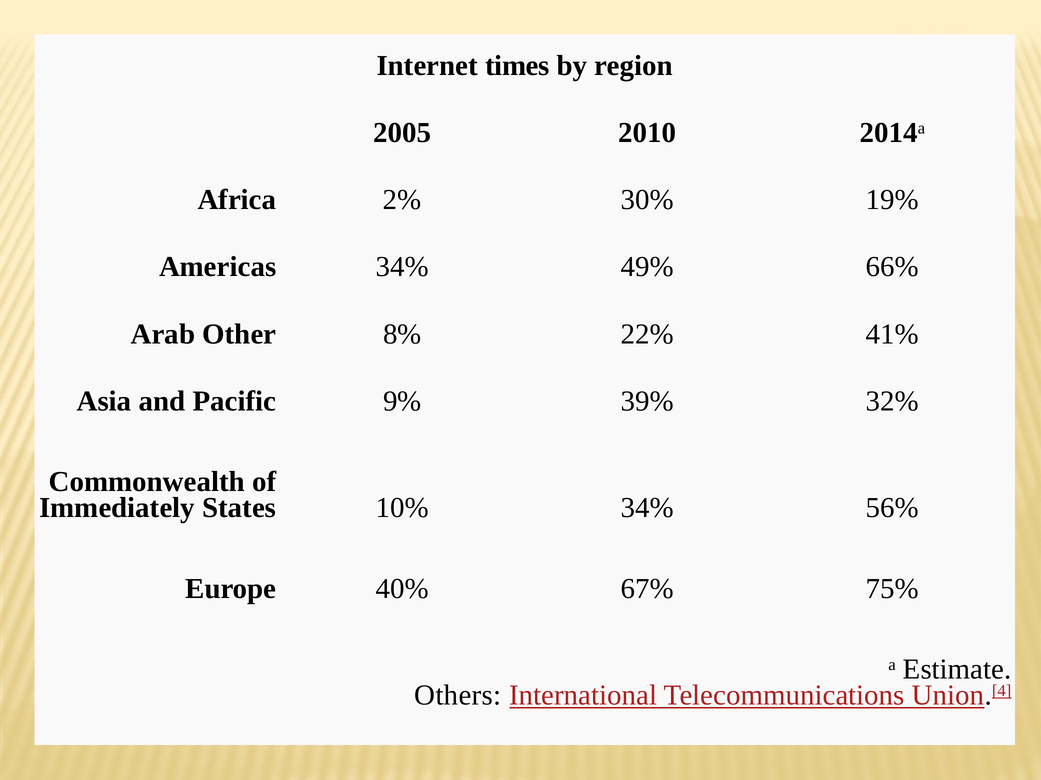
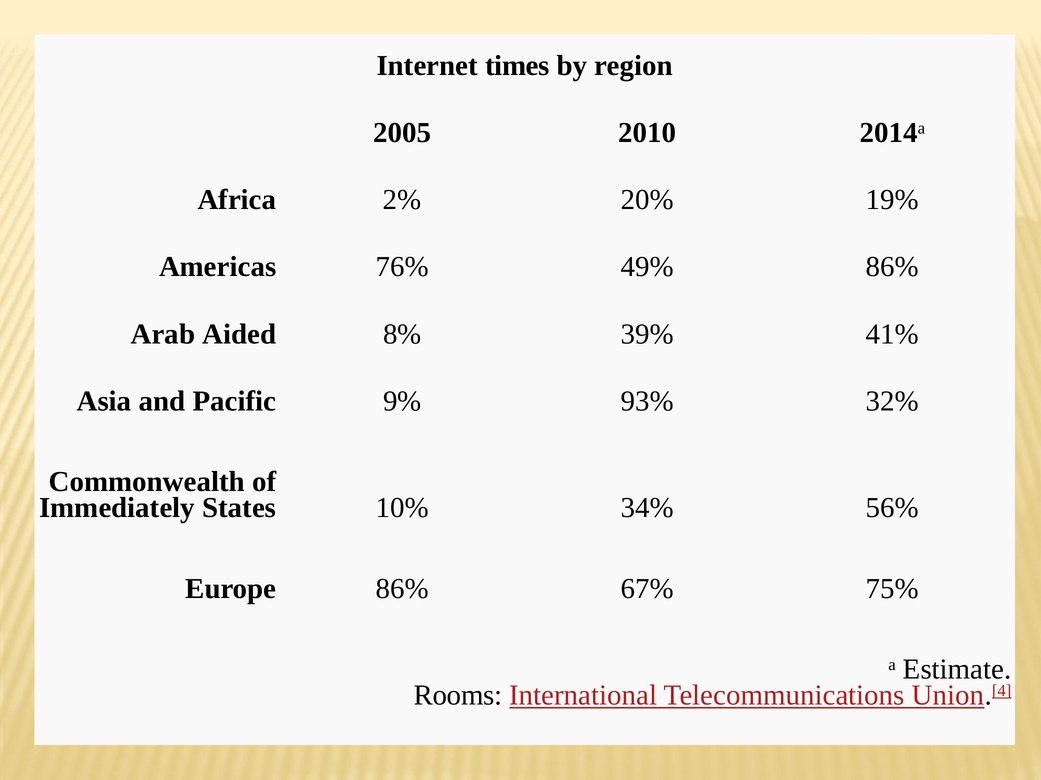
30%: 30% -> 20% (647, 200)
Americas 34%: 34% -> 76% (402, 267)
49% 66%: 66% -> 86% (892, 267)
Other: Other -> Aided (239, 334)
22%: 22% -> 39% (647, 334)
39%: 39% -> 93% (647, 402)
Europe 40%: 40% -> 86% (402, 589)
Others: Others -> Rooms (458, 696)
